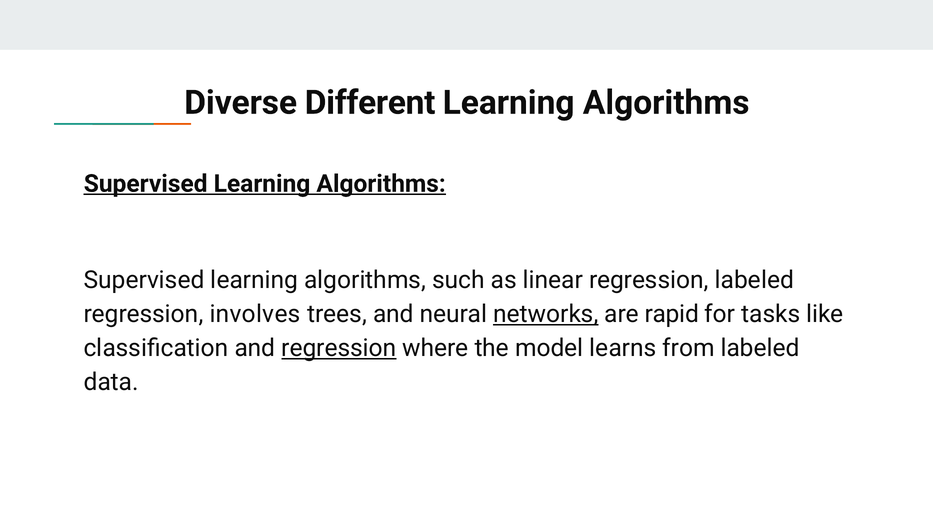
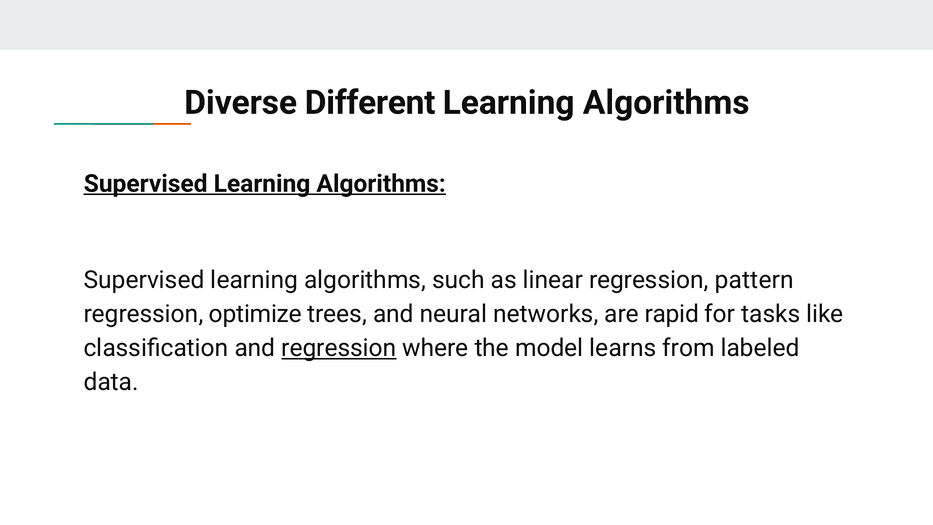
regression labeled: labeled -> pattern (754, 280)
involves: involves -> optimize (255, 314)
networks underline: present -> none (546, 314)
